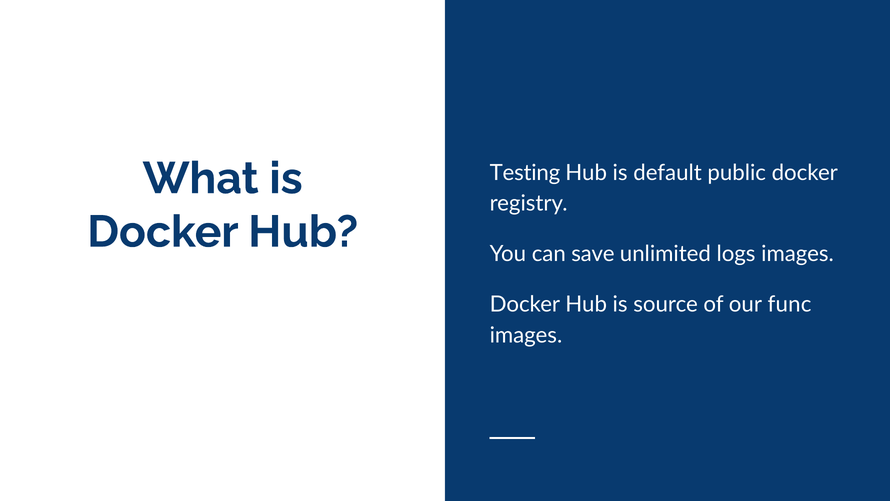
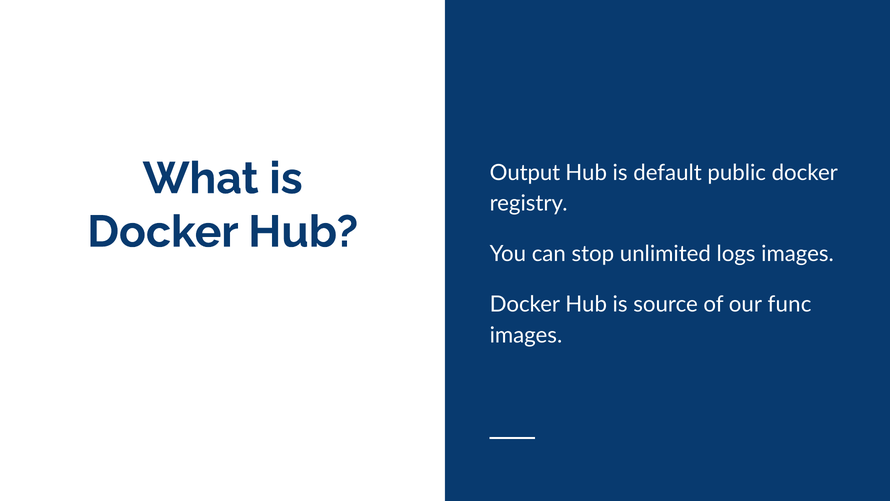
Testing: Testing -> Output (525, 173)
save: save -> stop (593, 254)
